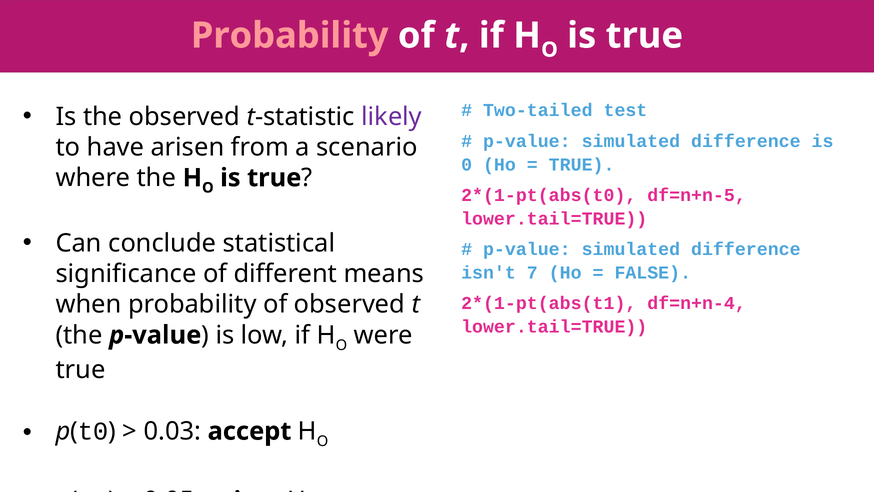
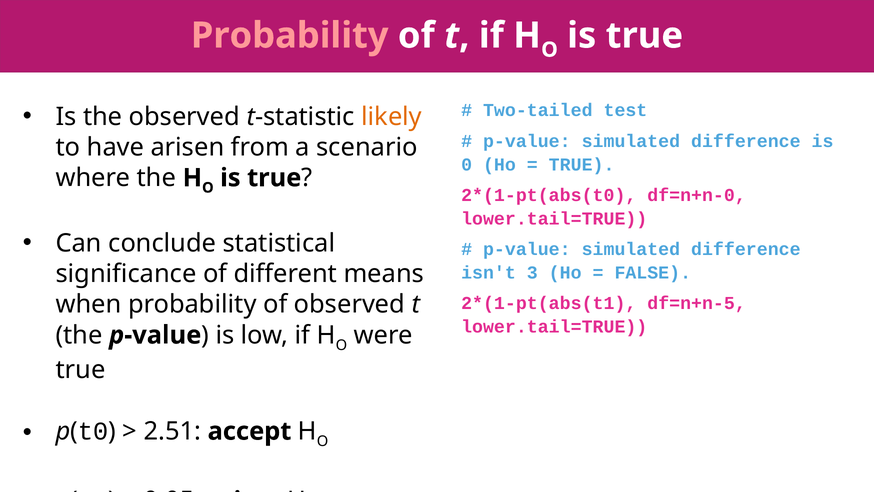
likely colour: purple -> orange (392, 116)
df=n+n-5: df=n+n-5 -> df=n+n-0 (697, 195)
7: 7 -> 3 (532, 272)
df=n+n-4: df=n+n-4 -> df=n+n-5 (697, 303)
0.03: 0.03 -> 2.51 (172, 431)
